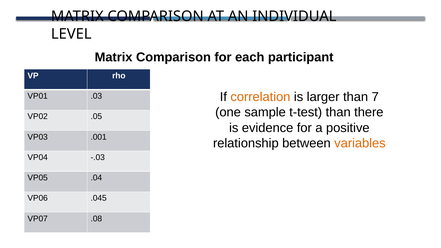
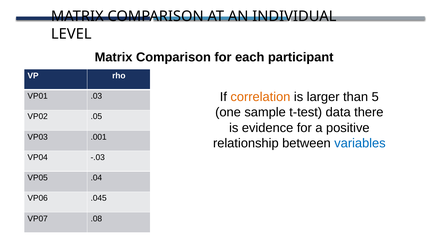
7: 7 -> 5 (375, 97)
t-test than: than -> data (338, 112)
variables colour: orange -> blue (360, 143)
